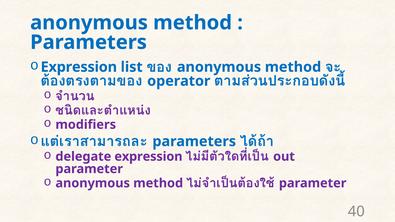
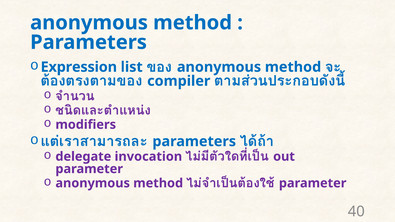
operator: operator -> compiler (179, 81)
delegate expression: expression -> invocation (148, 157)
